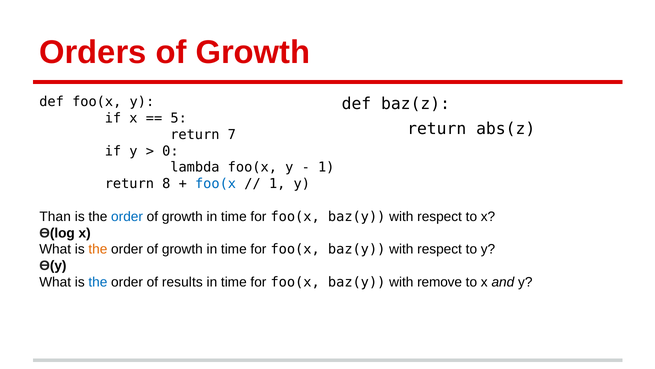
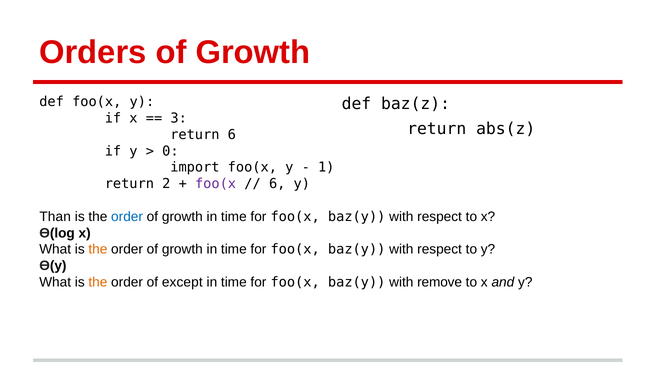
5: 5 -> 3 (179, 118)
return 7: 7 -> 6 (232, 134)
lambda: lambda -> import (195, 167)
8: 8 -> 2 (166, 184)
foo(x colour: blue -> purple (216, 184)
1: 1 -> 6 (277, 184)
the colour: blue -> orange (98, 282)
results: results -> except (182, 282)
